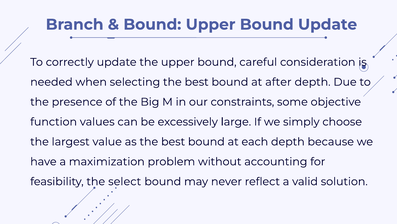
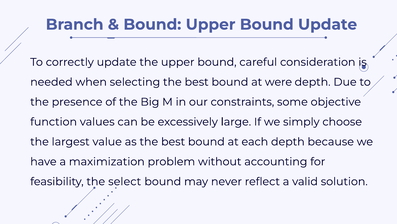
after: after -> were (278, 82)
